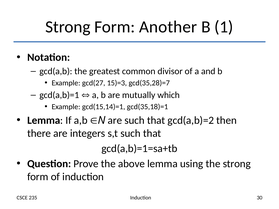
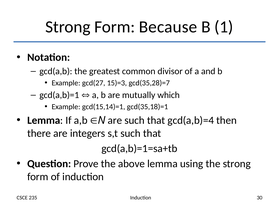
Another: Another -> Because (168, 27)
gcd(a,b)=2: gcd(a,b)=2 -> gcd(a,b)=4 (191, 120)
